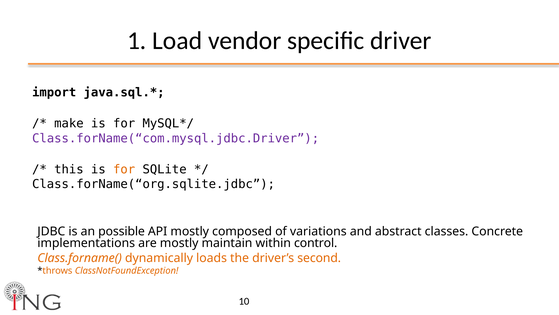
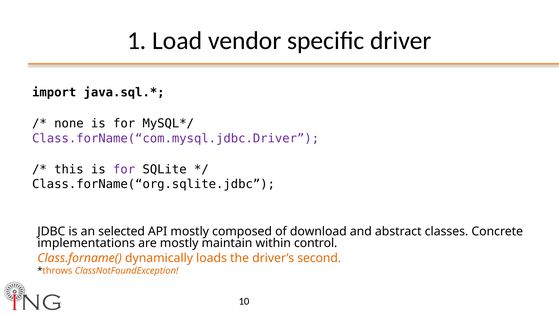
make: make -> none (69, 123)
for colour: orange -> purple (124, 169)
possible: possible -> selected (122, 231)
variations: variations -> download (318, 231)
